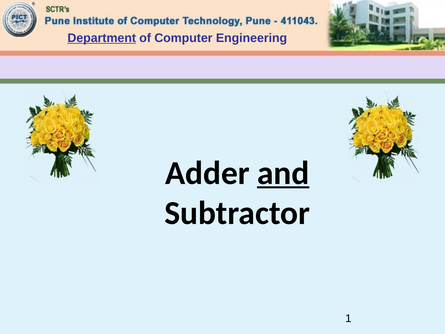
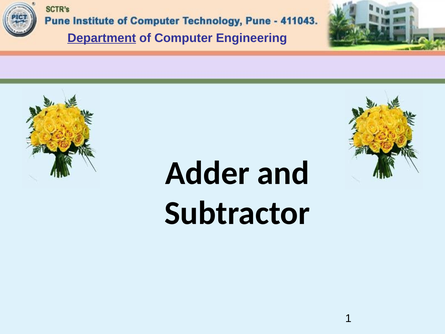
and underline: present -> none (283, 173)
